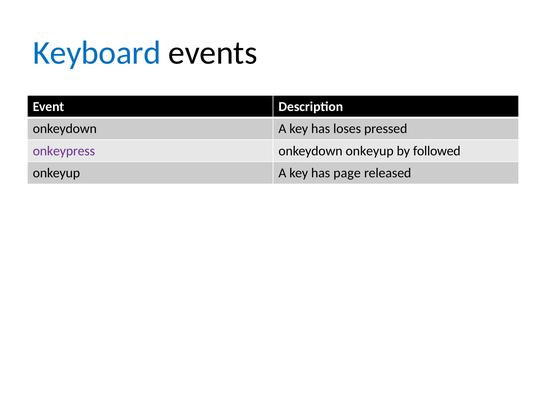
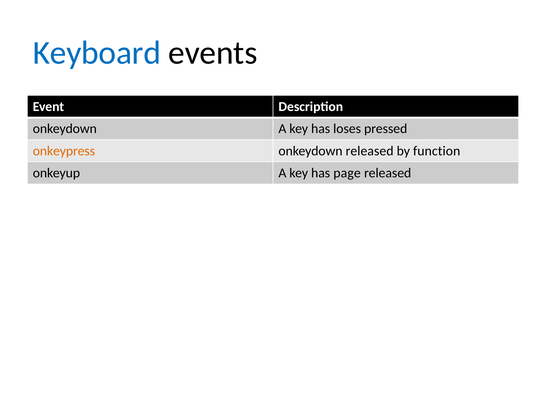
onkeypress colour: purple -> orange (64, 151)
onkeydown onkeyup: onkeyup -> released (370, 151)
followed: followed -> function (437, 151)
